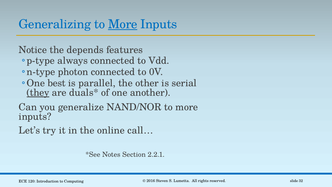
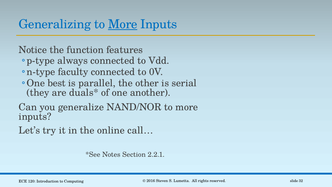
depends: depends -> function (85, 50)
photon: photon -> faculty (73, 72)
they underline: present -> none (38, 93)
